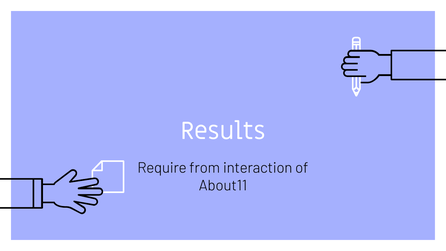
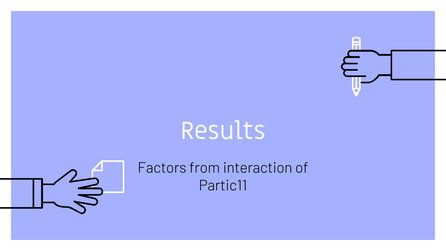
Require: Require -> Factors (162, 168)
About11: About11 -> Partic11 (223, 186)
